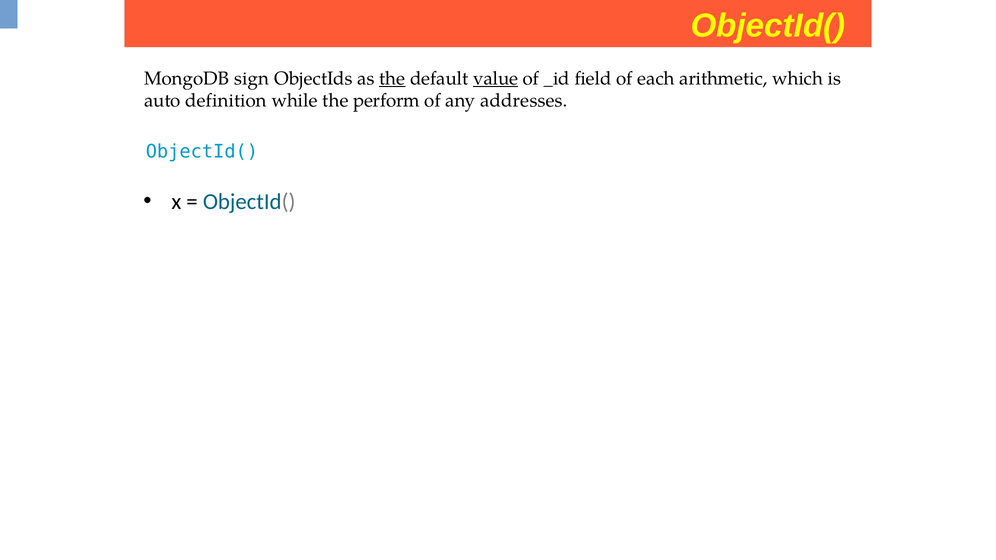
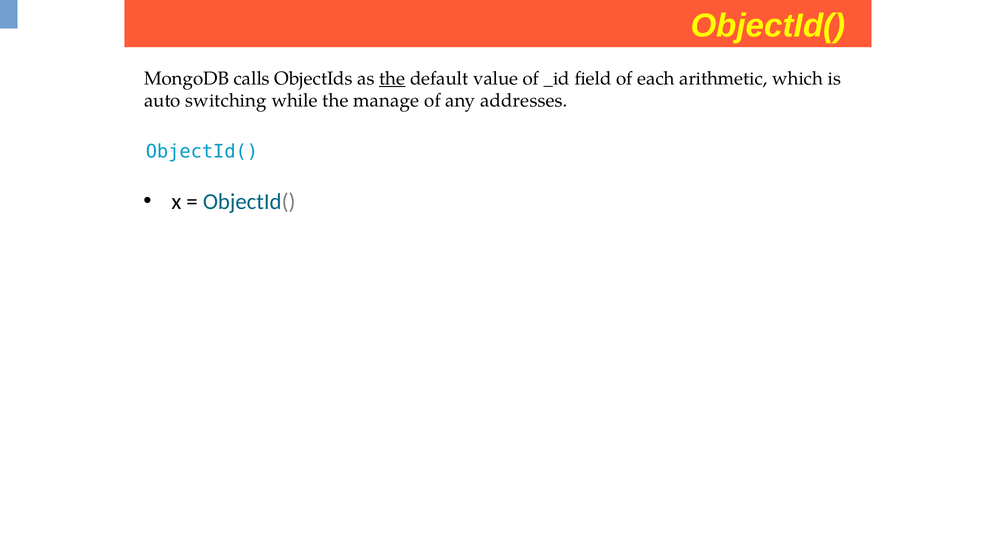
sign: sign -> calls (252, 78)
value underline: present -> none (496, 78)
definition: definition -> switching (226, 101)
perform: perform -> manage (386, 101)
